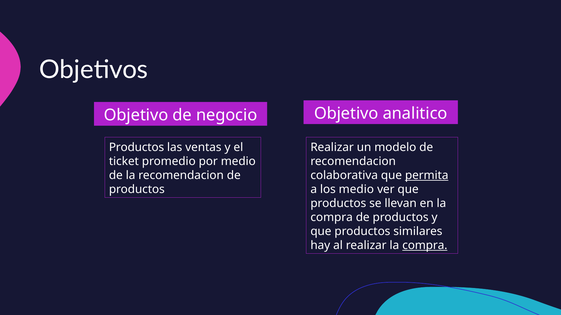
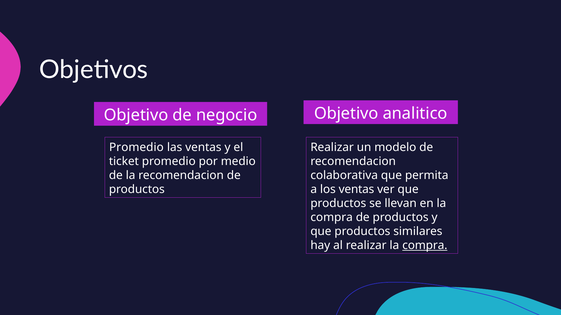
Productos: Productos -> Promedio (136, 147)
permita underline: present -> none (427, 175)
los medio: medio -> ventas (356, 190)
